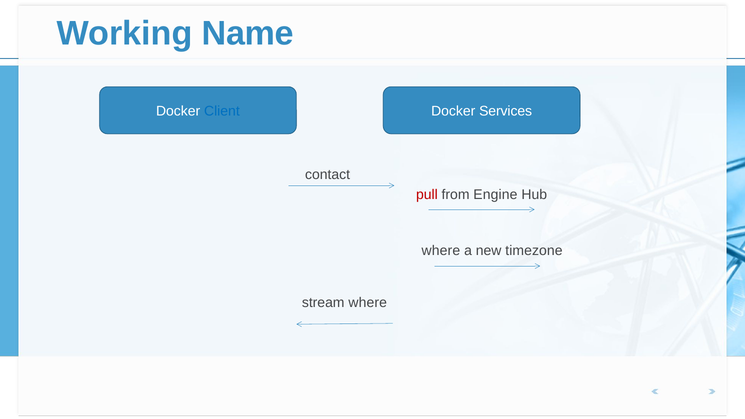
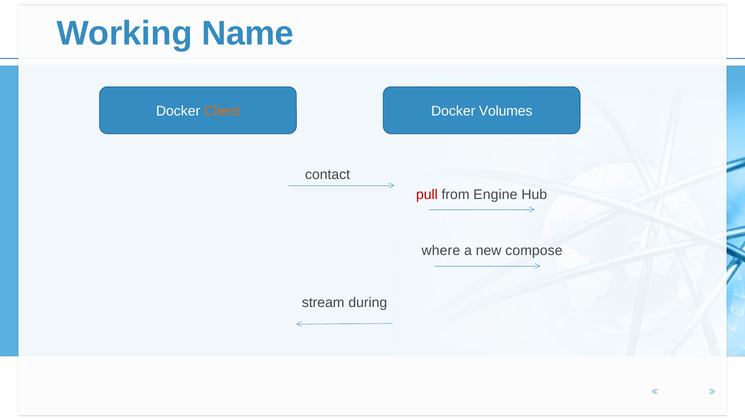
Client colour: blue -> orange (222, 111)
Services: Services -> Volumes (506, 111)
timezone: timezone -> compose (534, 251)
stream where: where -> during (368, 303)
